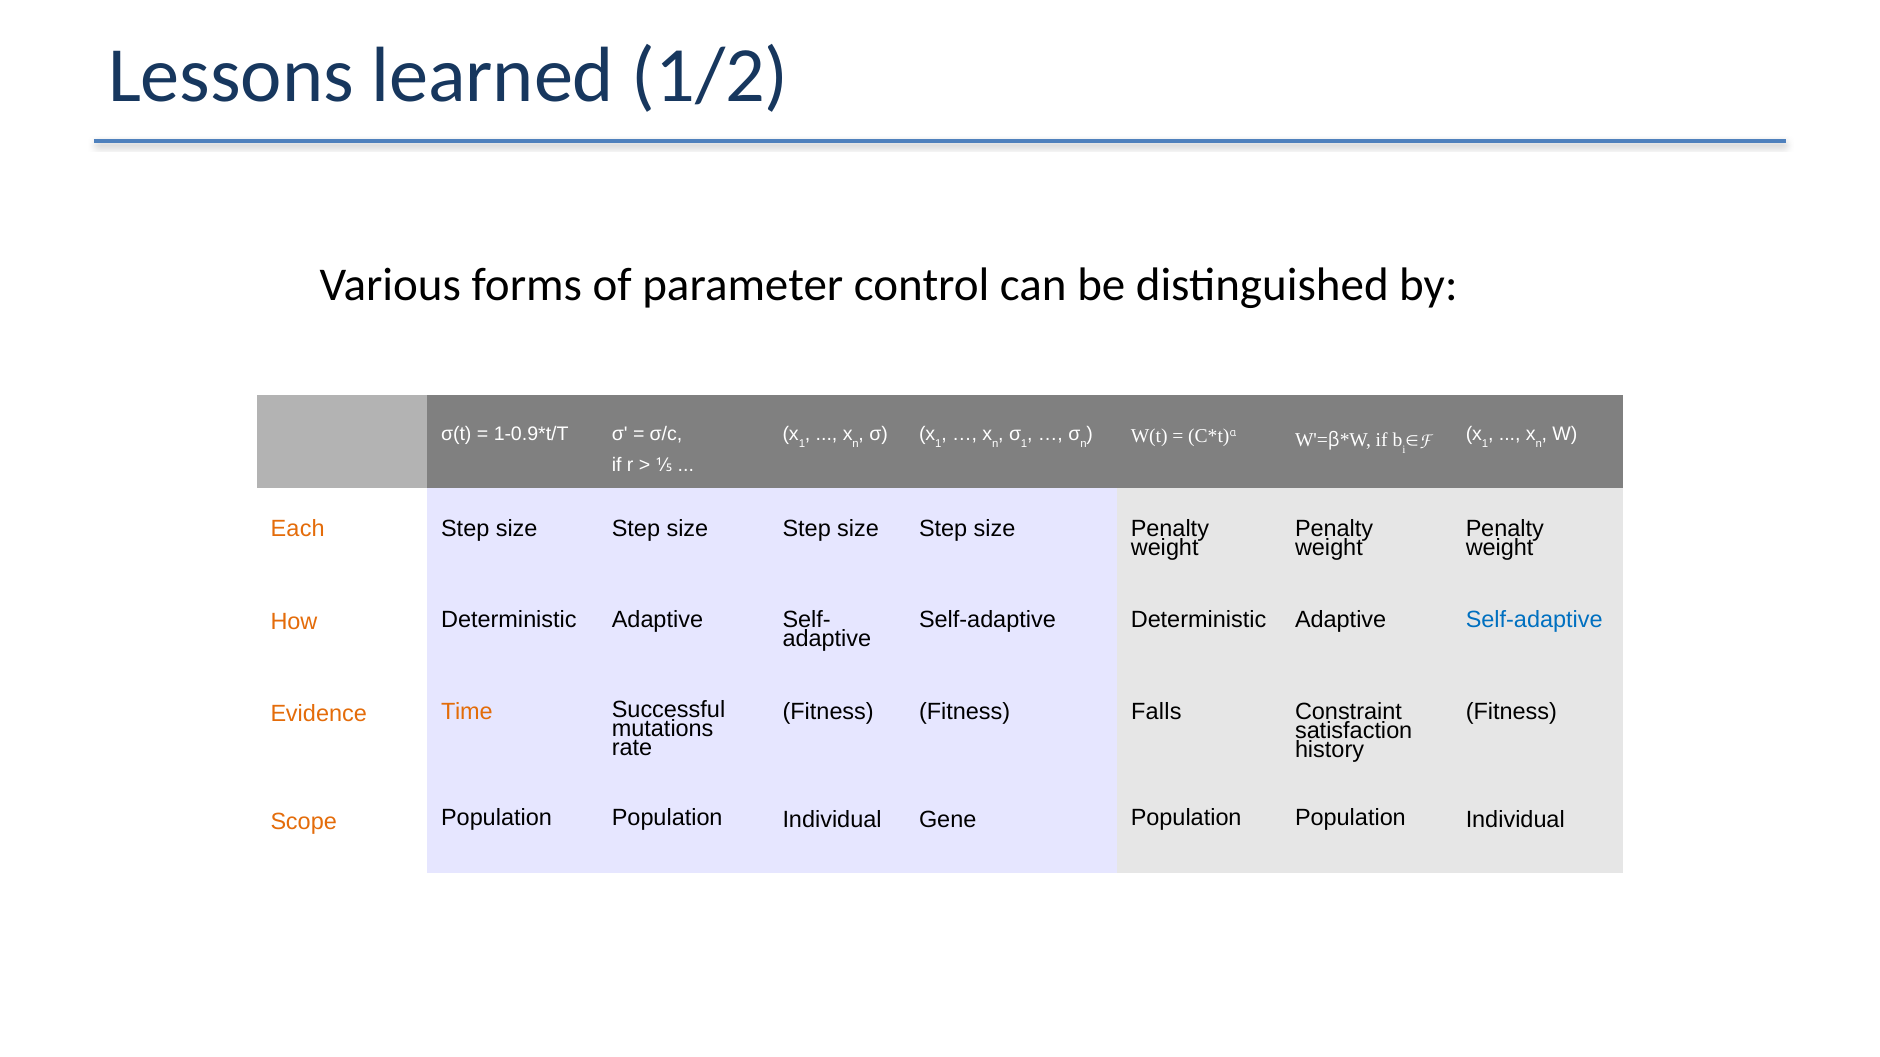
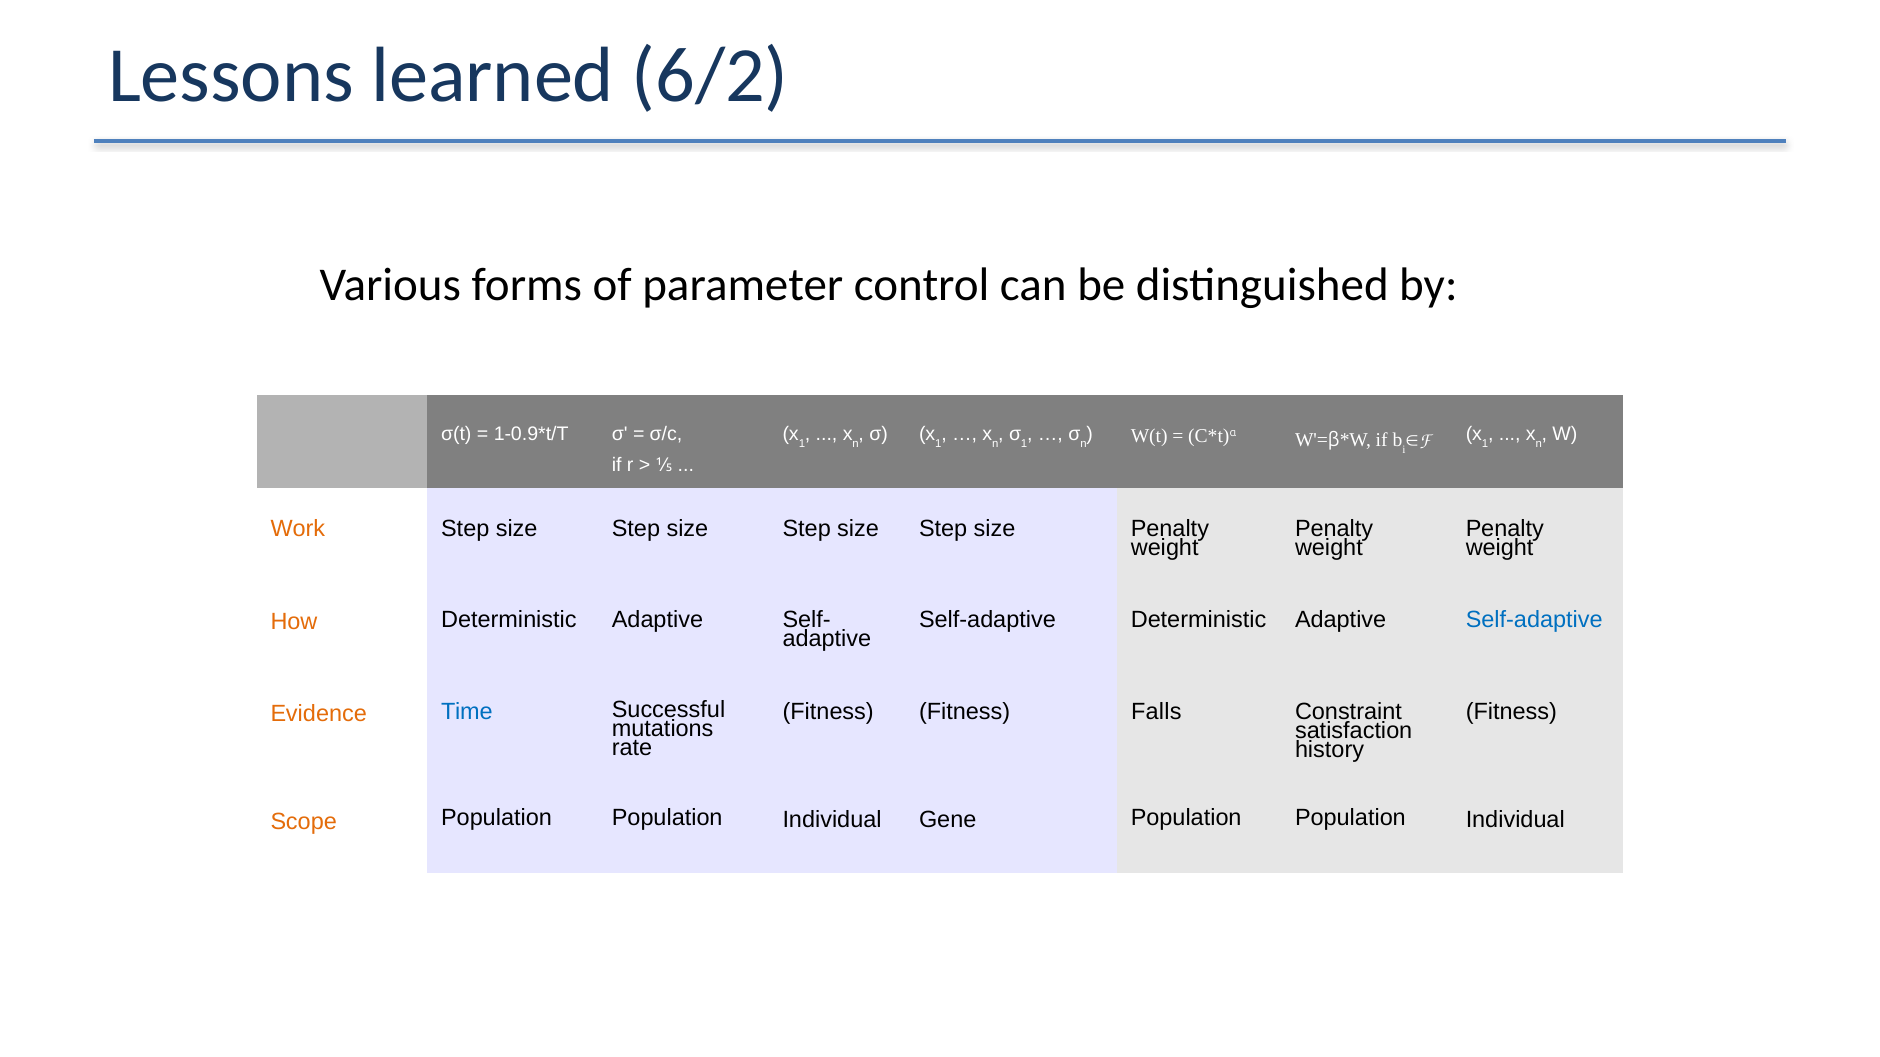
1/2: 1/2 -> 6/2 (710, 76)
Each: Each -> Work (298, 529)
Time colour: orange -> blue (467, 712)
